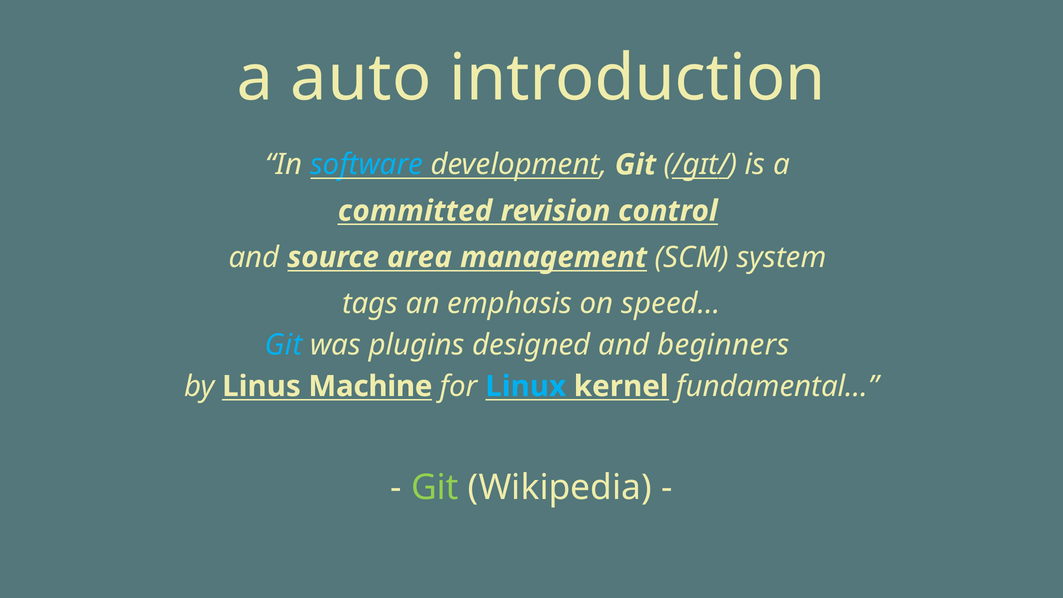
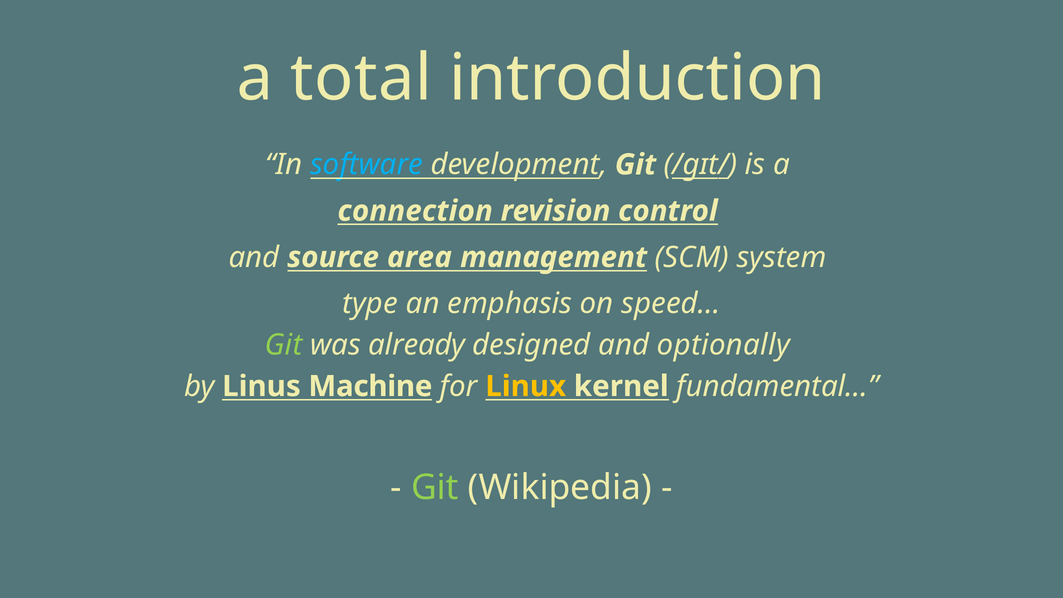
auto: auto -> total (361, 78)
committed: committed -> connection (415, 211)
tags: tags -> type (370, 304)
Git colour: light blue -> light green (284, 345)
plugins: plugins -> already (417, 345)
beginners: beginners -> optionally (723, 345)
Linux colour: light blue -> yellow (526, 386)
